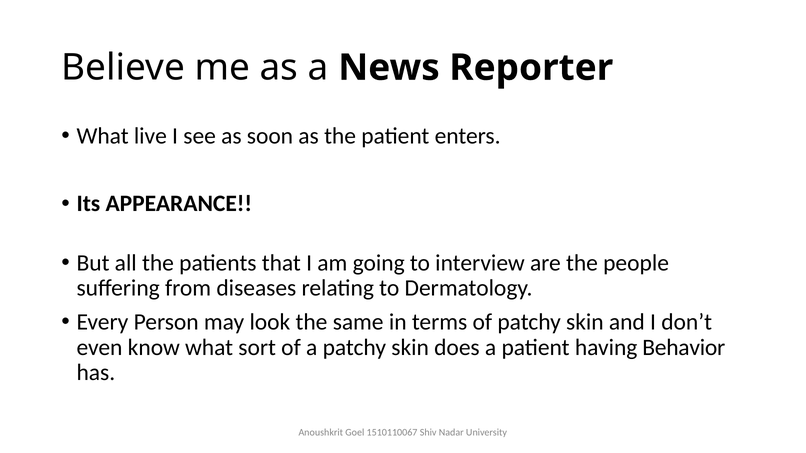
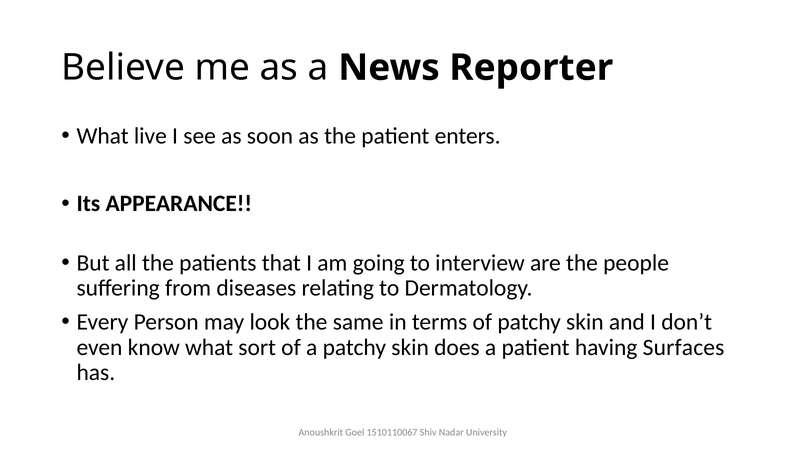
Behavior: Behavior -> Surfaces (684, 348)
